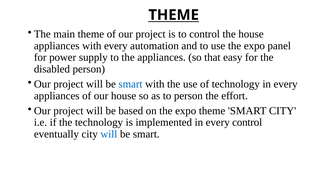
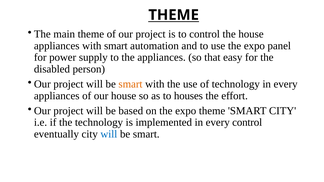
with every: every -> smart (116, 46)
smart colour: blue -> orange (130, 84)
to person: person -> houses (188, 96)
